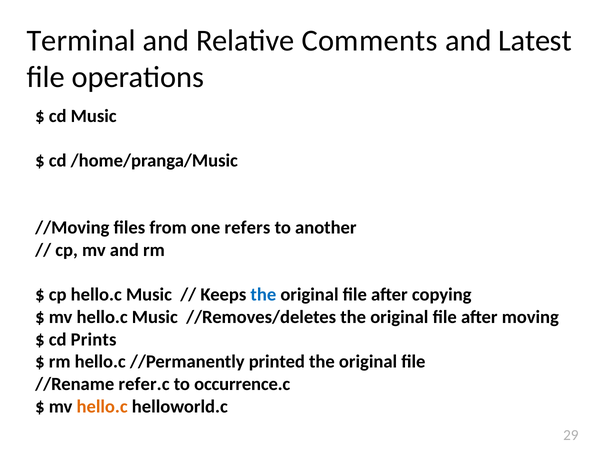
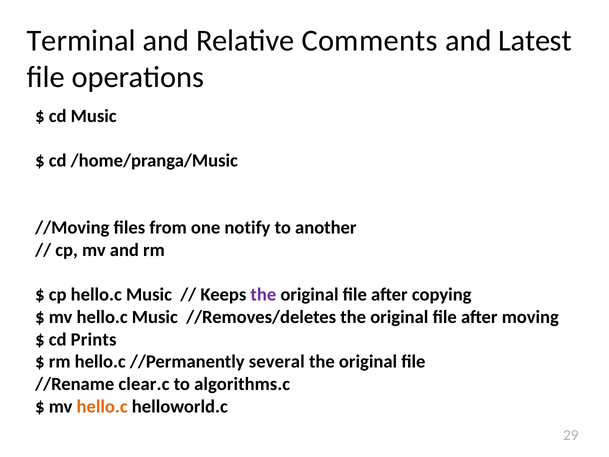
refers: refers -> notify (247, 228)
the colour: blue -> purple (263, 295)
printed: printed -> several (277, 362)
refer.c: refer.c -> clear.c (144, 384)
occurrence.c: occurrence.c -> algorithms.c (242, 384)
